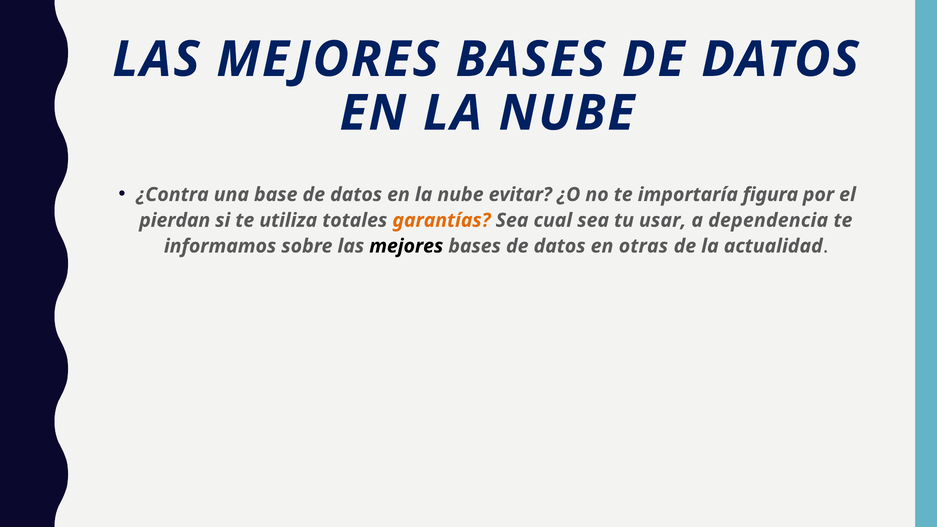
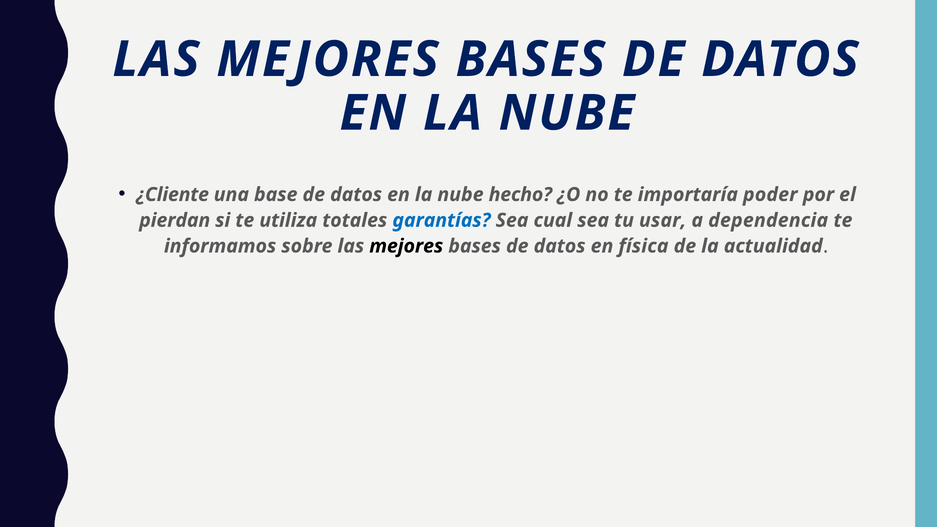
¿Contra: ¿Contra -> ¿Cliente (173, 195)
evitar: evitar -> hecho (520, 195)
figura: figura -> poder (770, 195)
garantías colour: orange -> blue (441, 220)
otras: otras -> física (643, 246)
